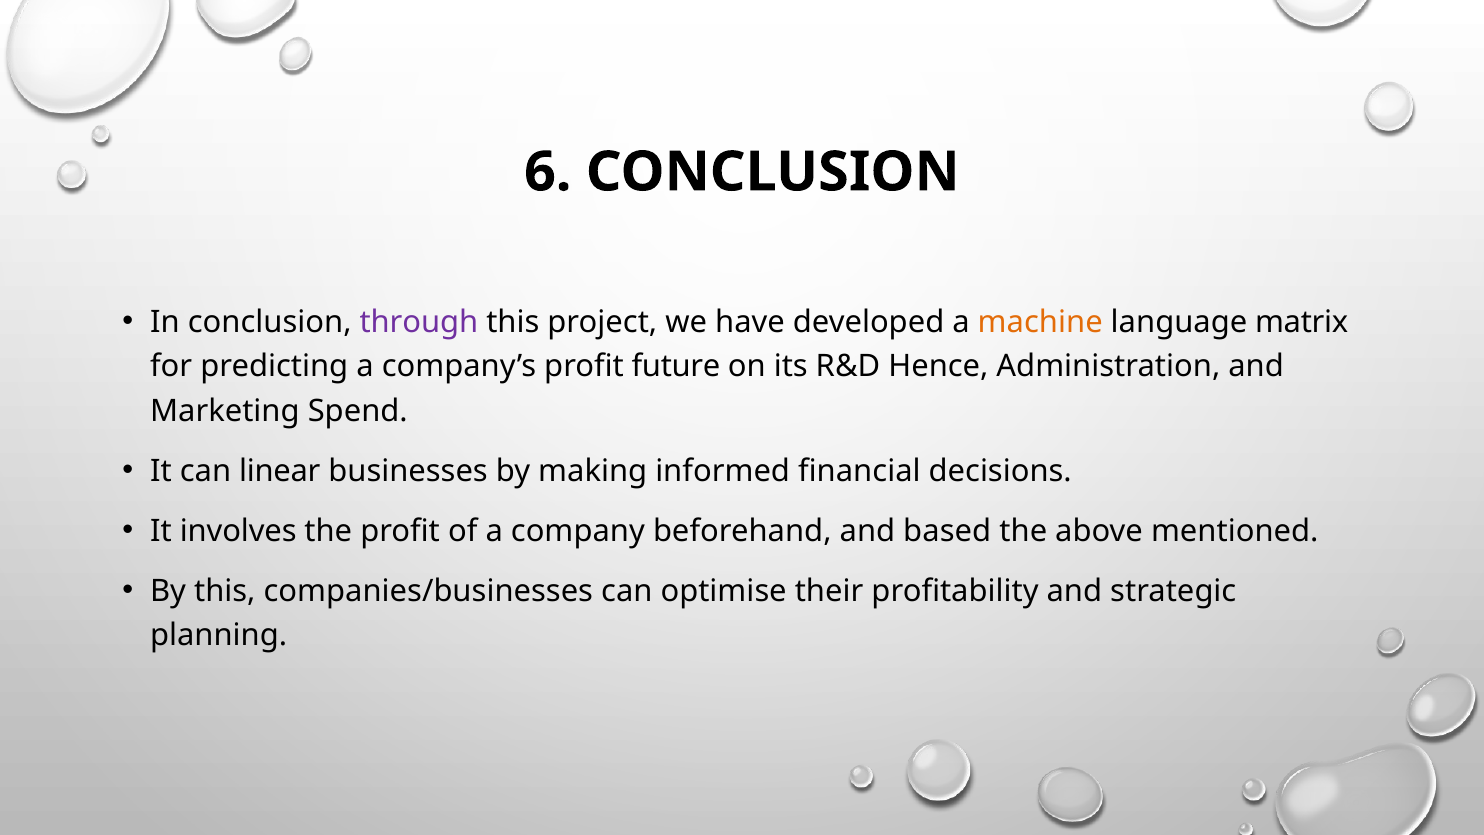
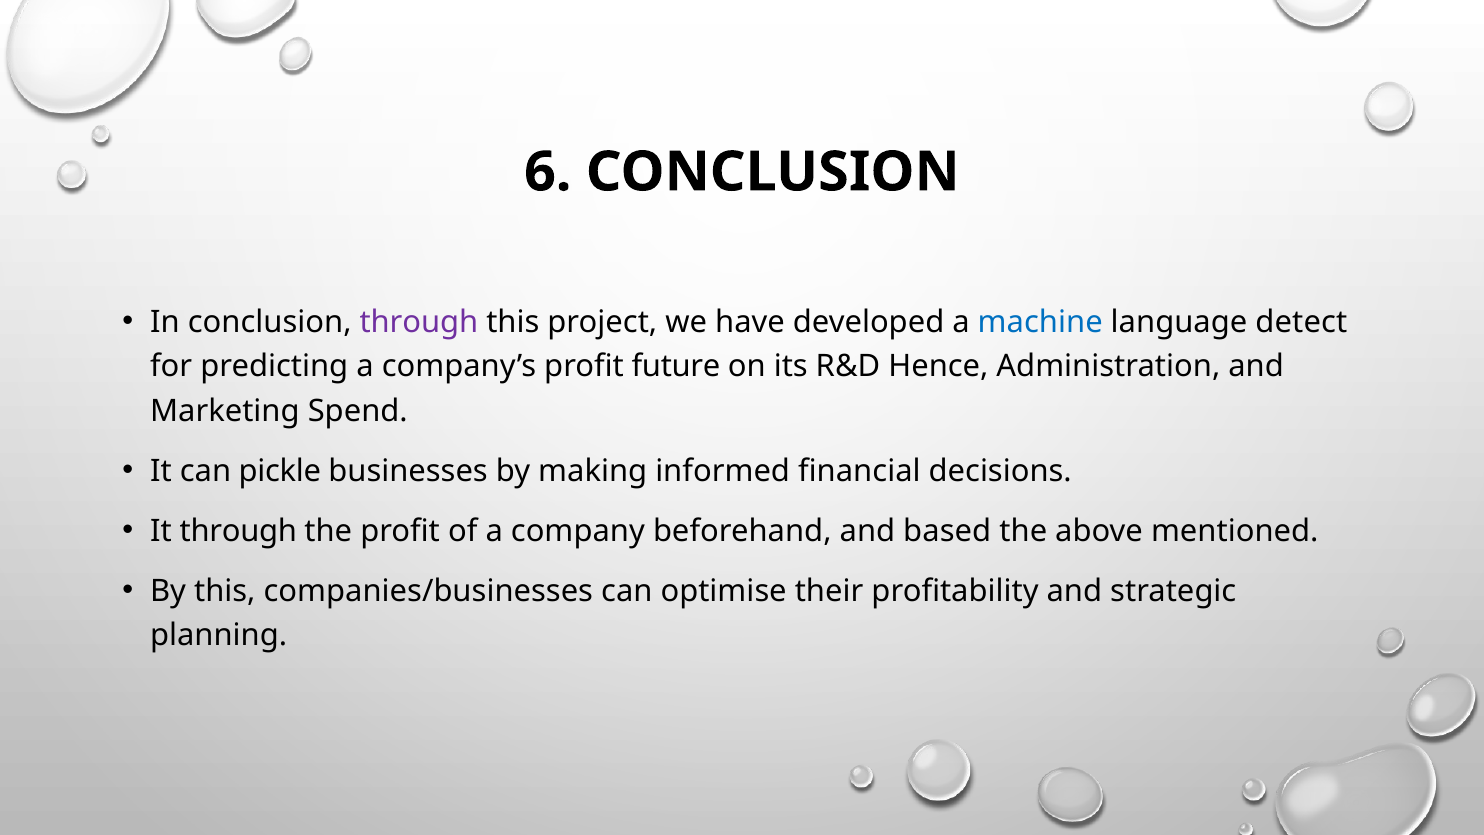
machine colour: orange -> blue (1040, 322)
matrix: matrix -> detect (1301, 322)
linear: linear -> pickle (280, 471)
It involves: involves -> through (238, 531)
